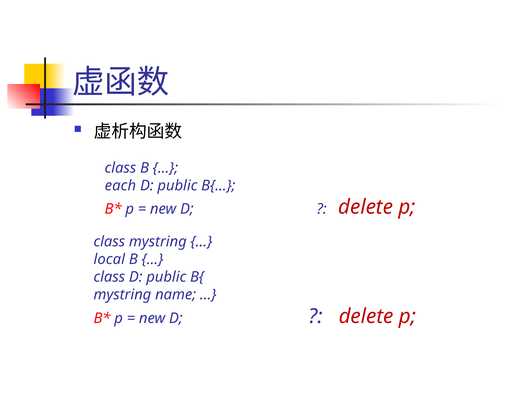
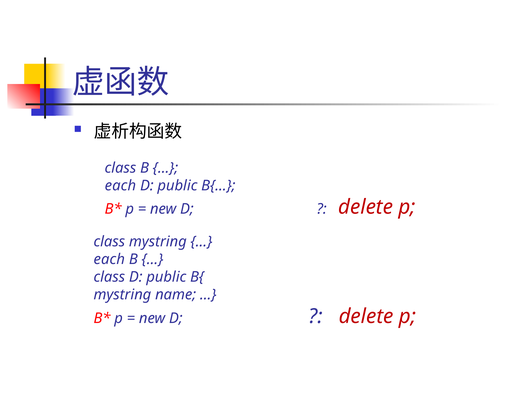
local: local -> each (109, 259)
